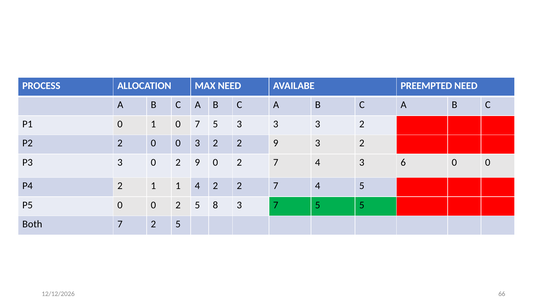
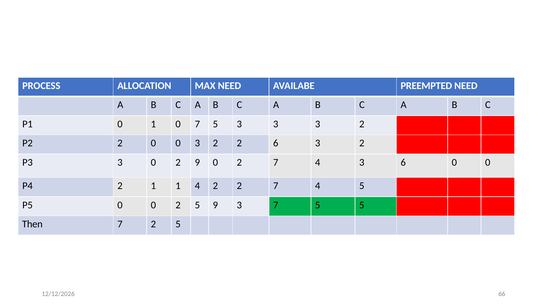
2 2 9: 9 -> 6 (276, 143)
5 8: 8 -> 9 (215, 205)
Both: Both -> Then (32, 224)
